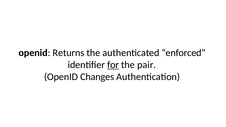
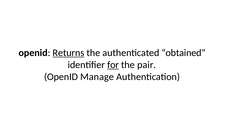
Returns underline: none -> present (68, 53)
enforced: enforced -> obtained (184, 53)
Changes: Changes -> Manage (97, 77)
